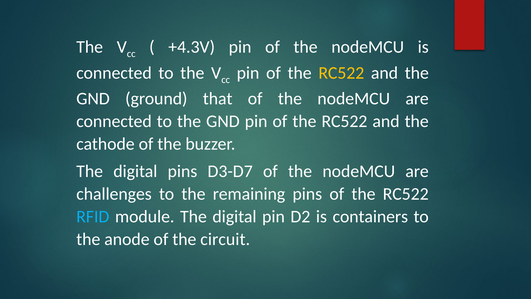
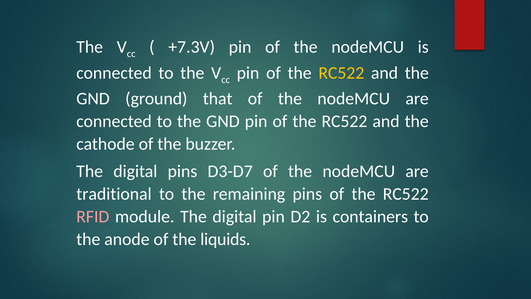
+4.3V: +4.3V -> +7.3V (192, 47)
challenges: challenges -> traditional (114, 194)
RFID colour: light blue -> pink (93, 217)
circuit: circuit -> liquids (225, 239)
